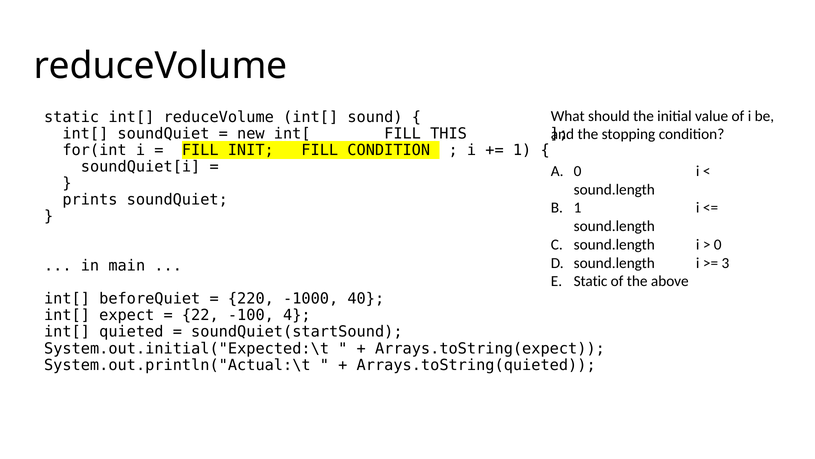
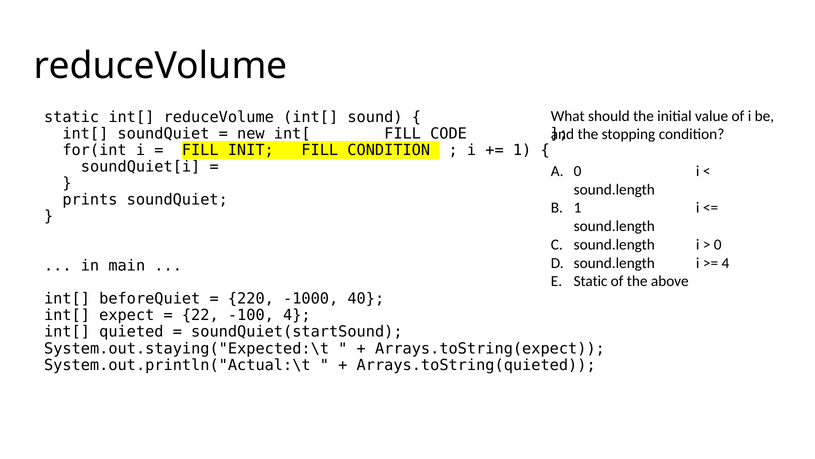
THIS: THIS -> CODE (449, 133)
3: 3 -> 4 (725, 263)
System.out.initial("Expected:\t: System.out.initial("Expected:\t -> System.out.staying("Expected:\t (187, 348)
